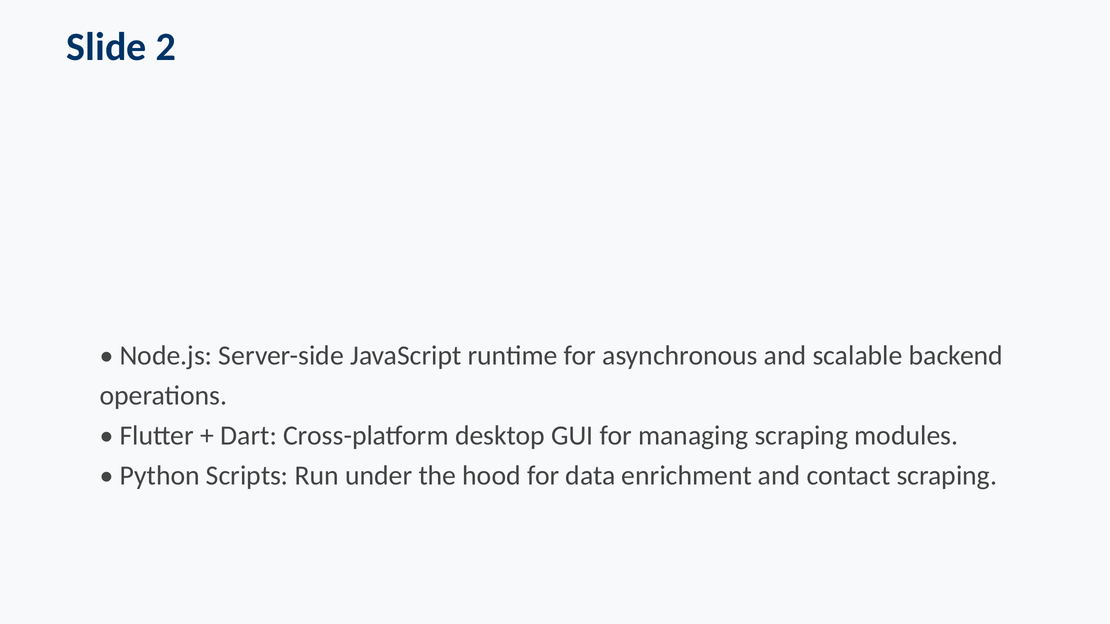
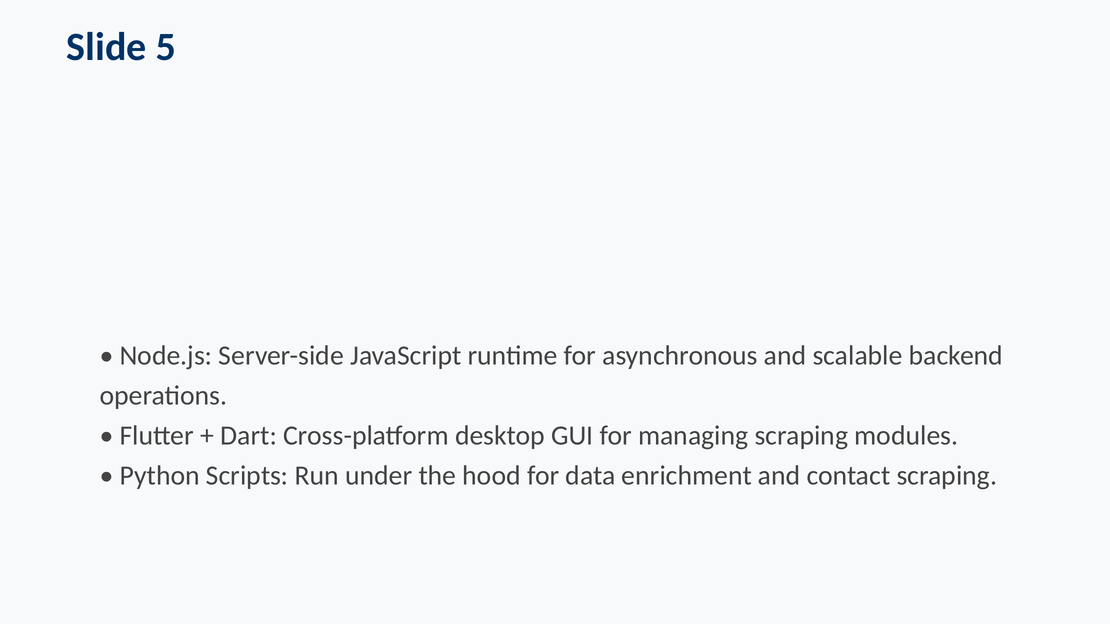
2: 2 -> 5 (166, 47)
